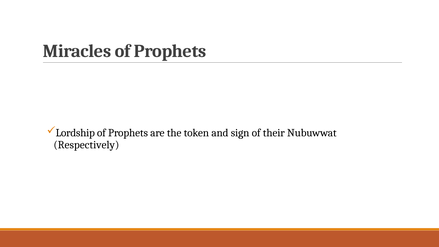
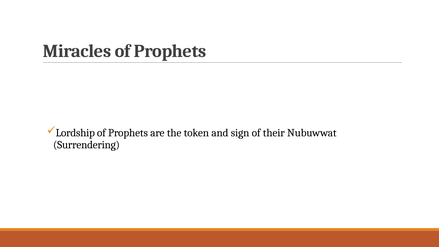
Respectively: Respectively -> Surrendering (86, 145)
